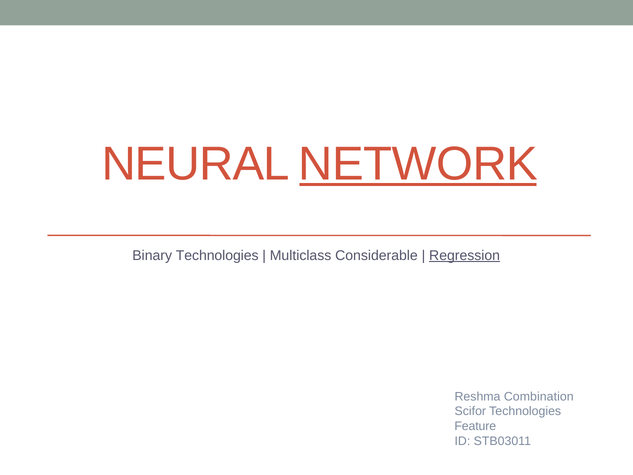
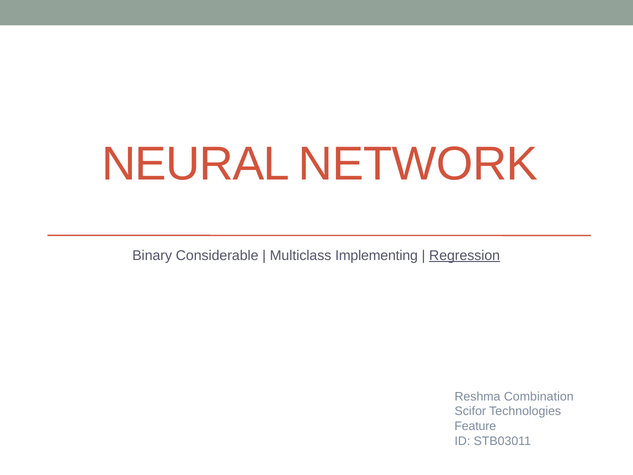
NETWORK underline: present -> none (418, 164)
Binary Technologies: Technologies -> Considerable (217, 255)
Considerable: Considerable -> Implementing (377, 255)
